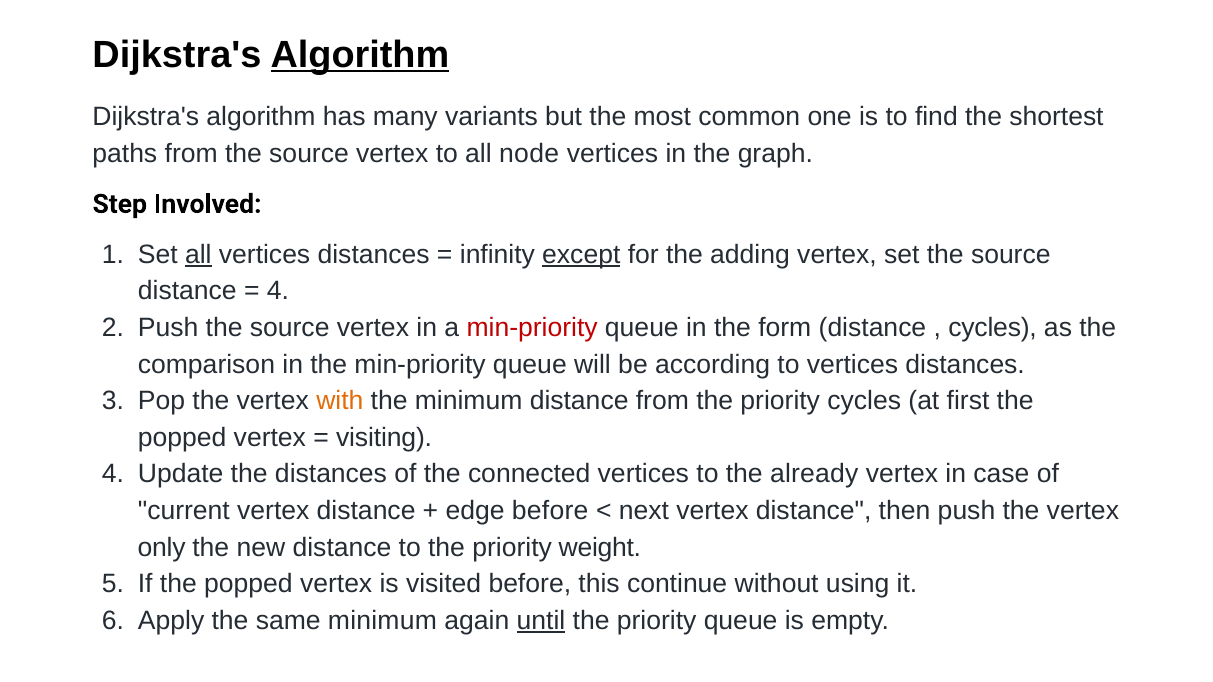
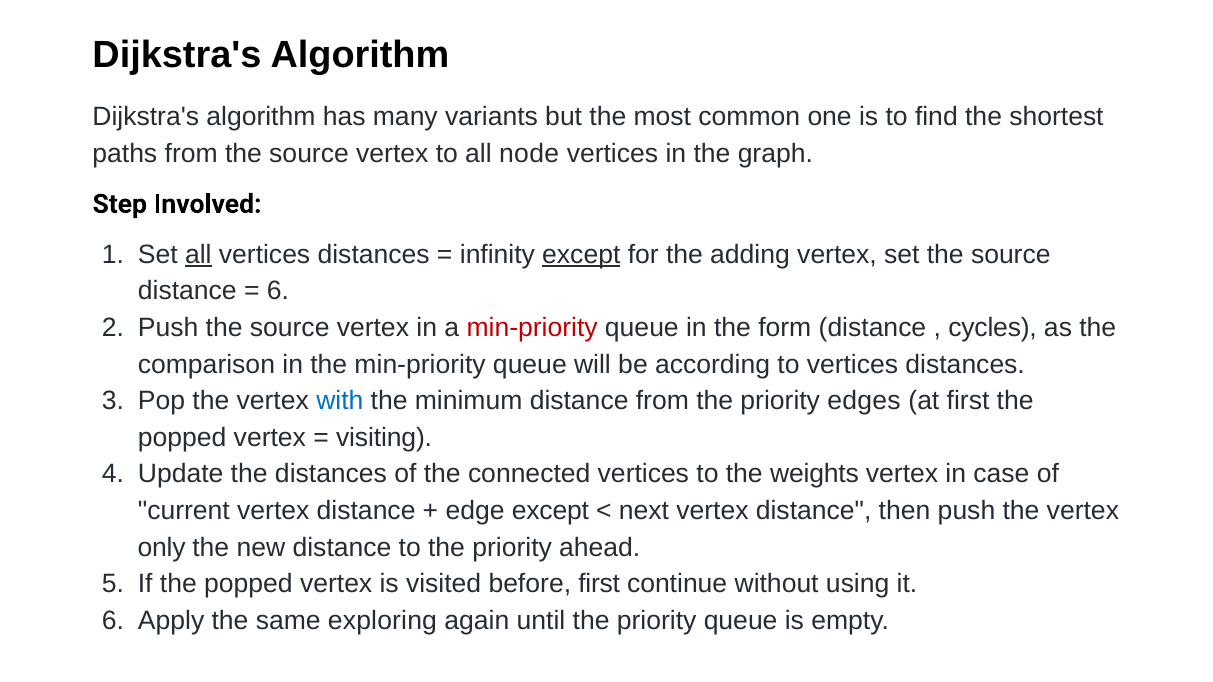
Algorithm underline: present -> none (360, 55)
4: 4 -> 6 (278, 291)
with colour: orange -> blue (340, 401)
priority cycles: cycles -> edges (864, 401)
already: already -> weights (814, 474)
edge before: before -> except (550, 511)
weight: weight -> ahead (600, 548)
before this: this -> first (599, 584)
same minimum: minimum -> exploring (382, 621)
until underline: present -> none (541, 621)
